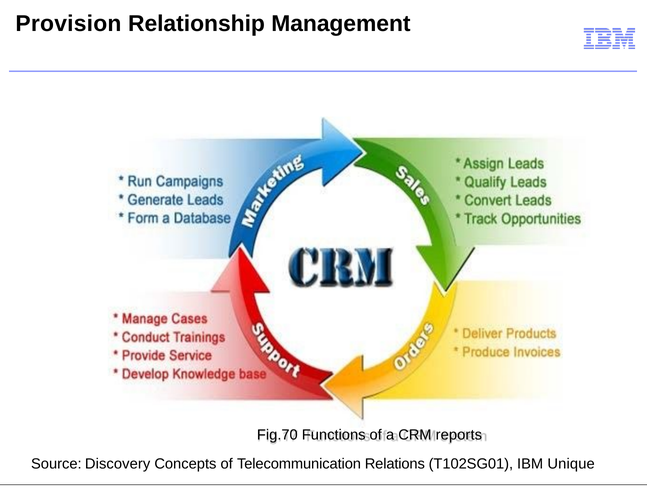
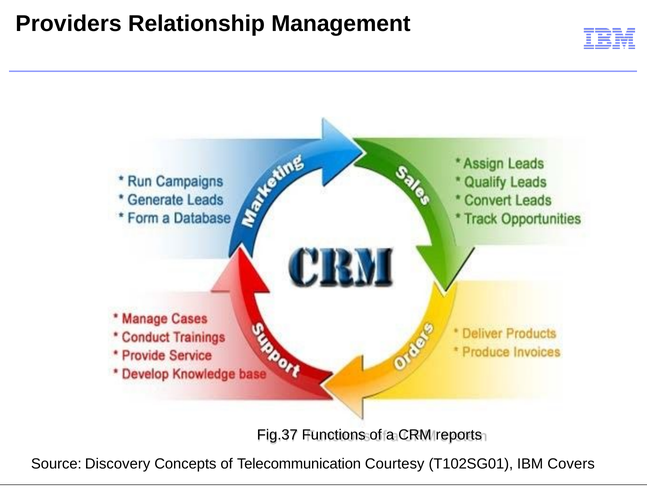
Provision: Provision -> Providers (69, 24)
Fig.70: Fig.70 -> Fig.37 (277, 435)
Relations: Relations -> Courtesy (395, 464)
Unique: Unique -> Covers (571, 464)
